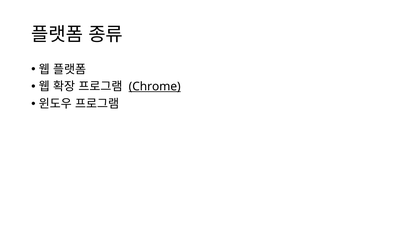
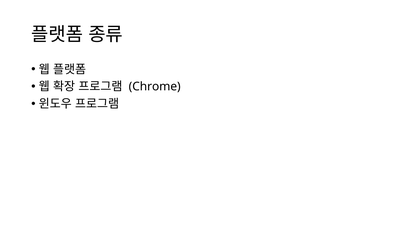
Chrome underline: present -> none (155, 87)
